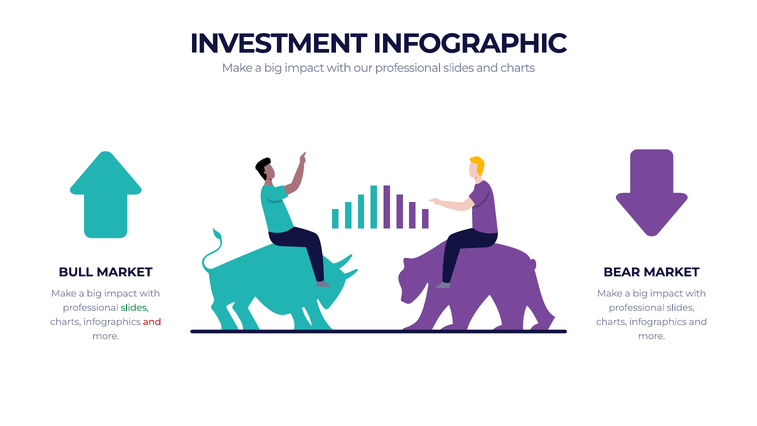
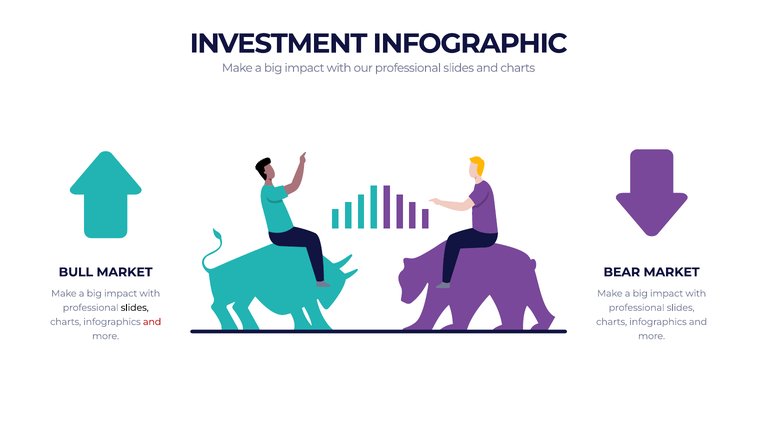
slides colour: green -> black (135, 308)
